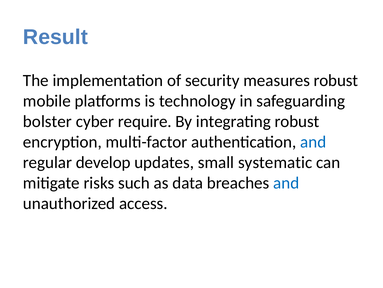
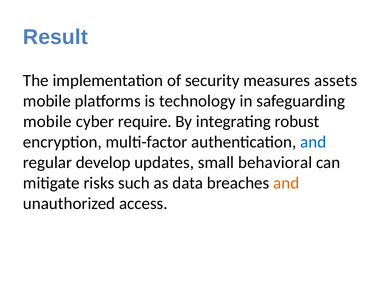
measures robust: robust -> assets (336, 80)
bolster: bolster -> mobile (47, 121)
systematic: systematic -> behavioral (275, 162)
and colour: blue -> orange (286, 183)
